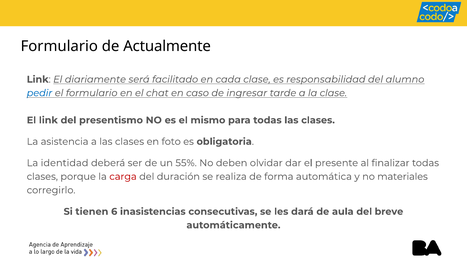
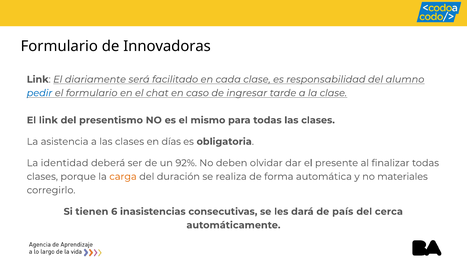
Actualmente: Actualmente -> Innovadoras (167, 46)
foto: foto -> días (171, 141)
55%: 55% -> 92% (186, 163)
carga colour: red -> orange (123, 176)
aula: aula -> país (343, 211)
breve: breve -> cerca (389, 211)
